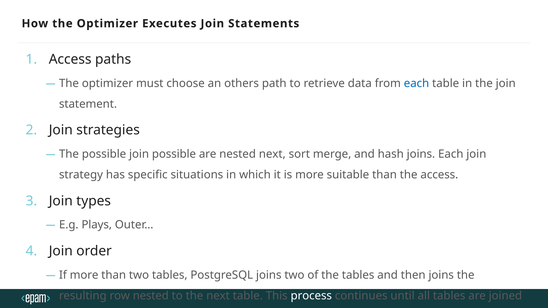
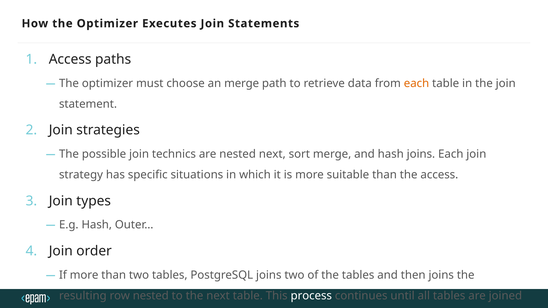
an others: others -> merge (242, 83)
each colour: blue -> orange (417, 83)
join possible: possible -> technics (174, 154)
E.g Plays: Plays -> Hash (97, 225)
